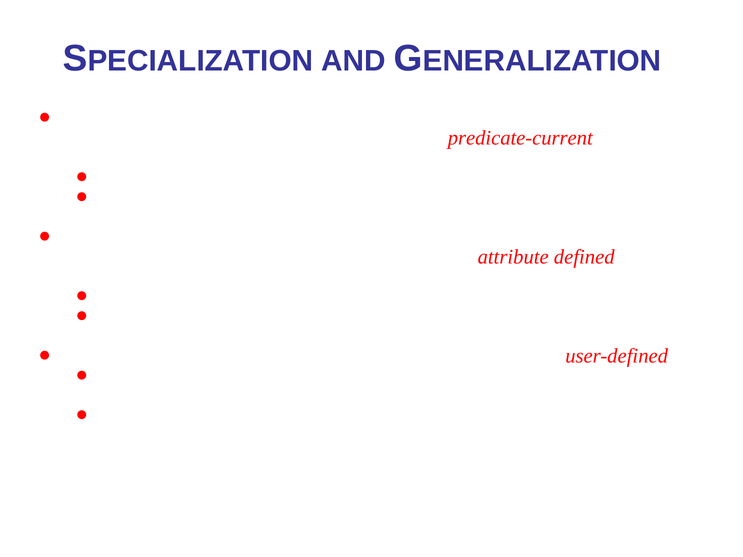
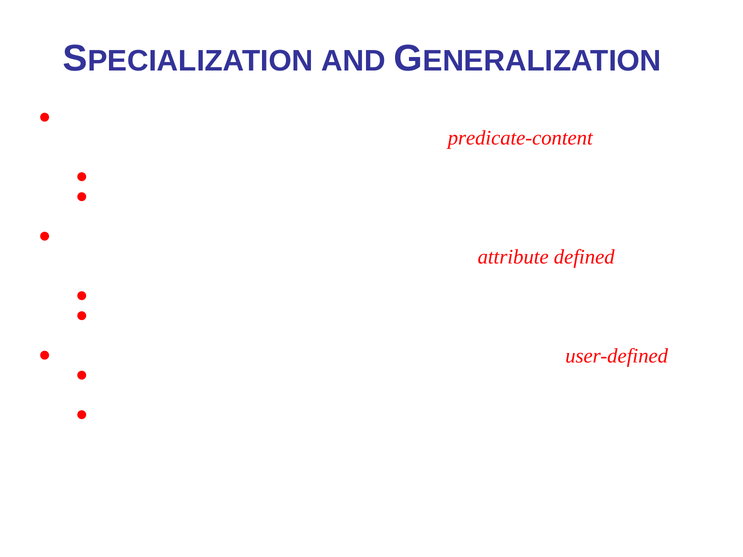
predicate-current: predicate-current -> predicate-content (520, 138)
